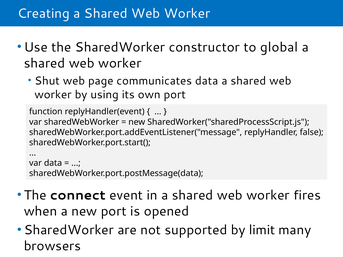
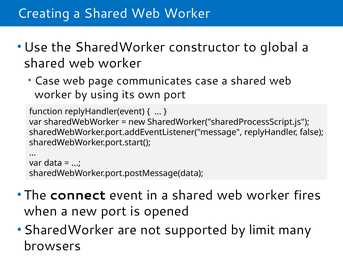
Shut: Shut -> Case (47, 81)
communicates data: data -> case (207, 81)
